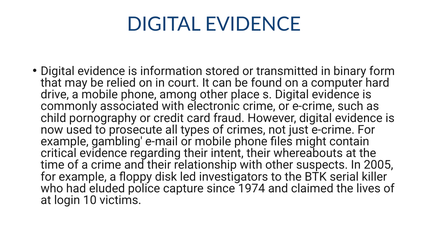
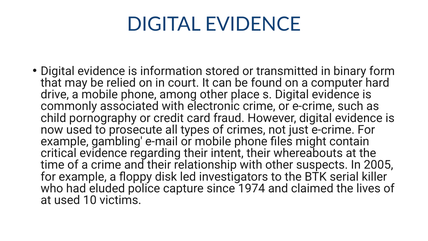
at login: login -> used (67, 200)
